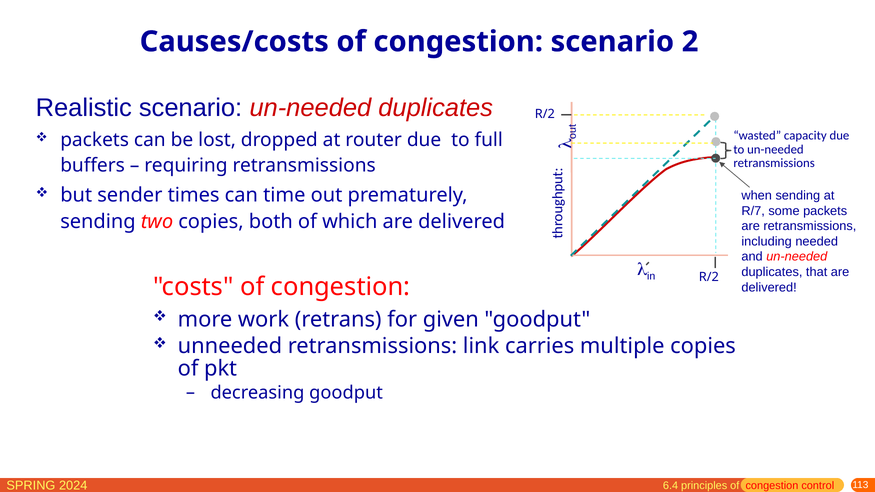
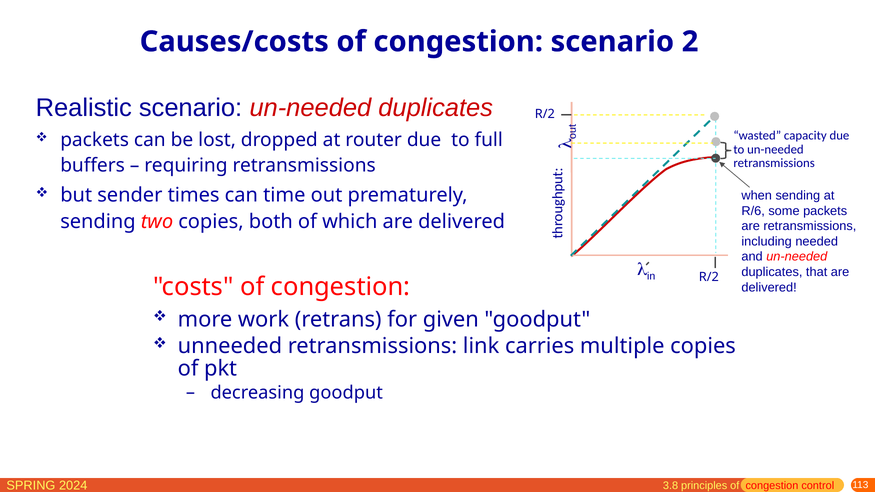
R/7: R/7 -> R/6 (753, 211)
6.4: 6.4 -> 3.8 (671, 486)
